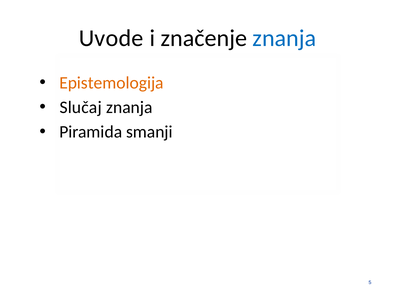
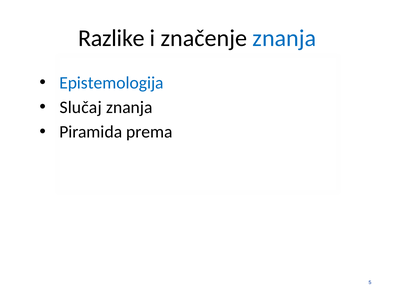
Uvode: Uvode -> Razlike (111, 38)
Epistemologija colour: orange -> blue (111, 83)
smanji: smanji -> prema (149, 132)
